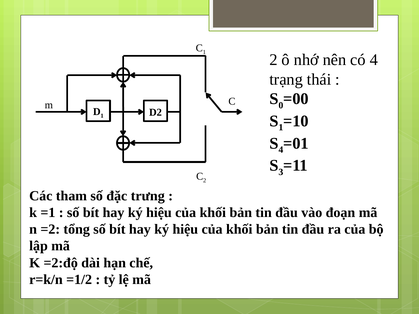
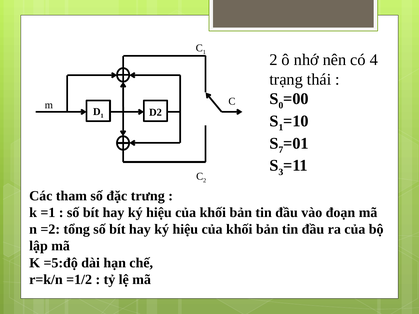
4: 4 -> 7 (281, 150)
=2:độ: =2:độ -> =5:độ (61, 263)
